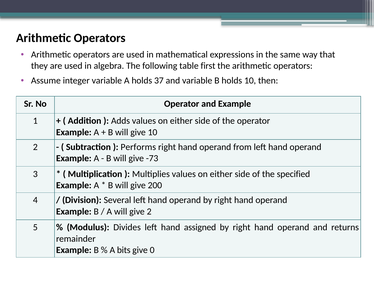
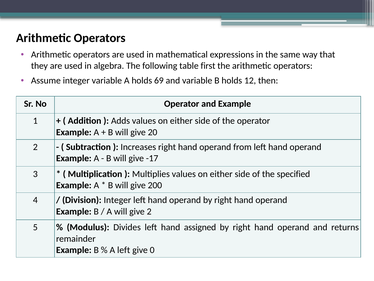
37: 37 -> 69 (159, 80)
holds 10: 10 -> 12 (250, 80)
give 10: 10 -> 20 (153, 132)
Performs: Performs -> Increases (138, 147)
-73: -73 -> -17 (152, 158)
Division Several: Several -> Integer (117, 200)
A bits: bits -> left (124, 250)
